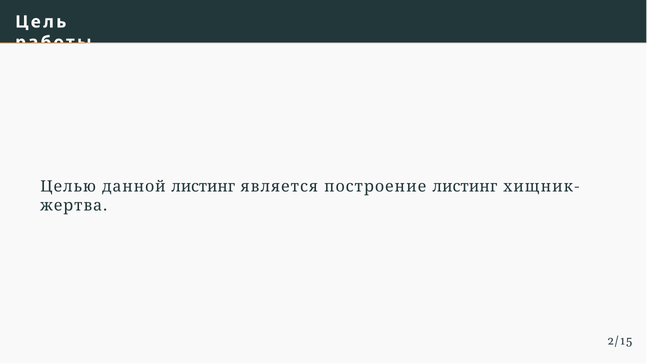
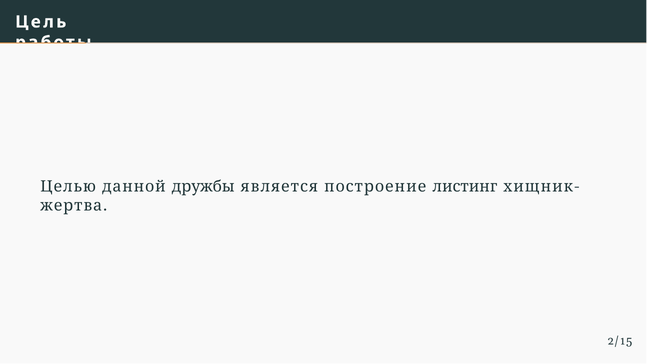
данной листинг: листинг -> дружбы (203, 187)
